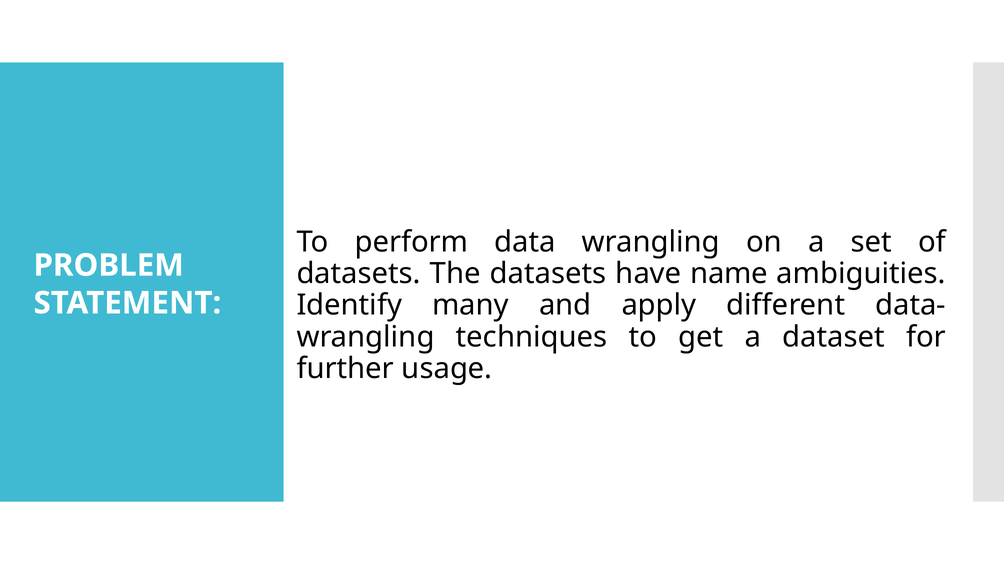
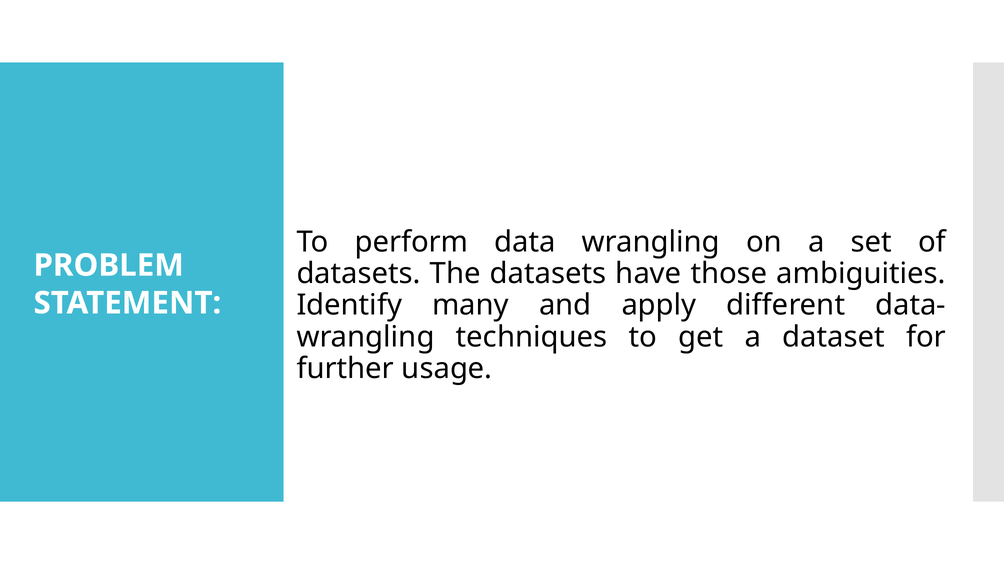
name: name -> those (729, 273)
